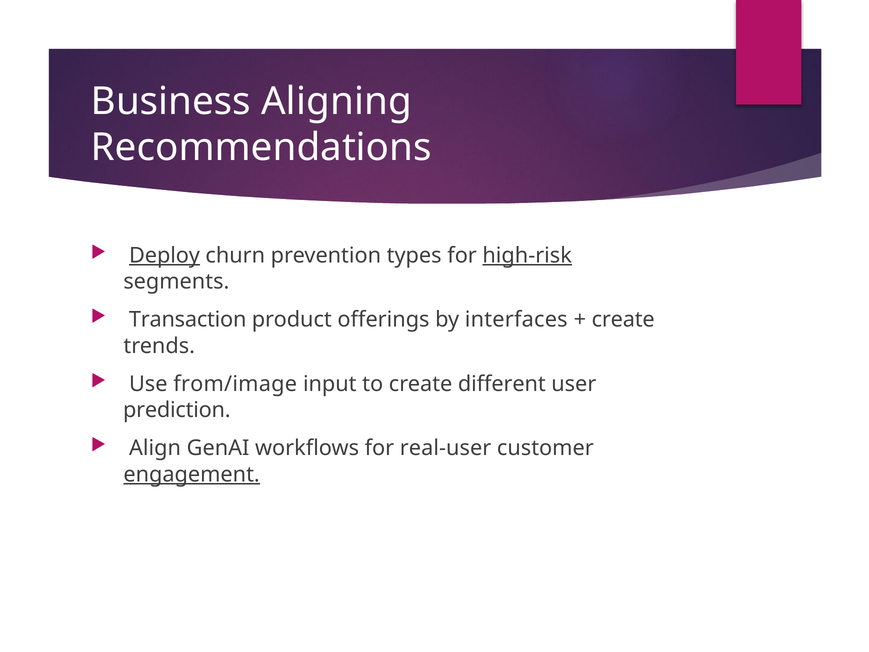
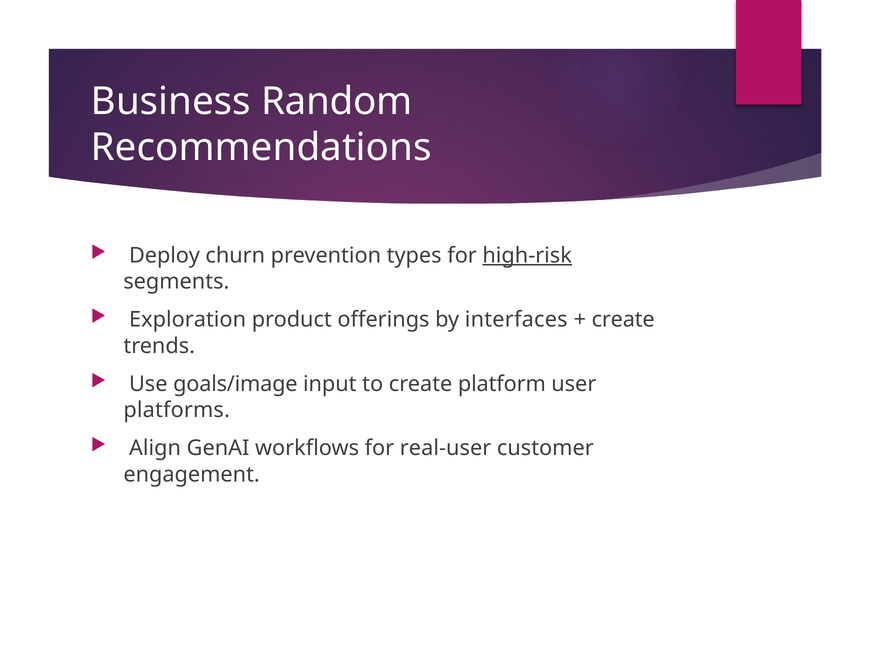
Aligning: Aligning -> Random (337, 101)
Deploy underline: present -> none (164, 255)
Transaction: Transaction -> Exploration (188, 320)
from/image: from/image -> goals/image (235, 384)
different: different -> platform (502, 384)
prediction: prediction -> platforms (177, 410)
engagement underline: present -> none (192, 474)
